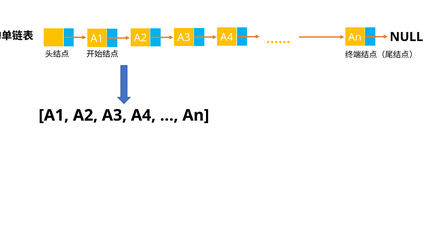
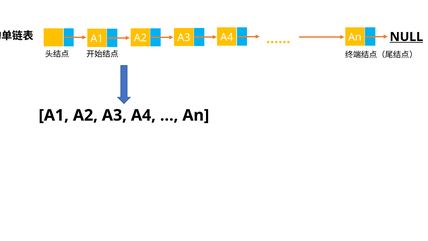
NULL underline: none -> present (406, 37)
